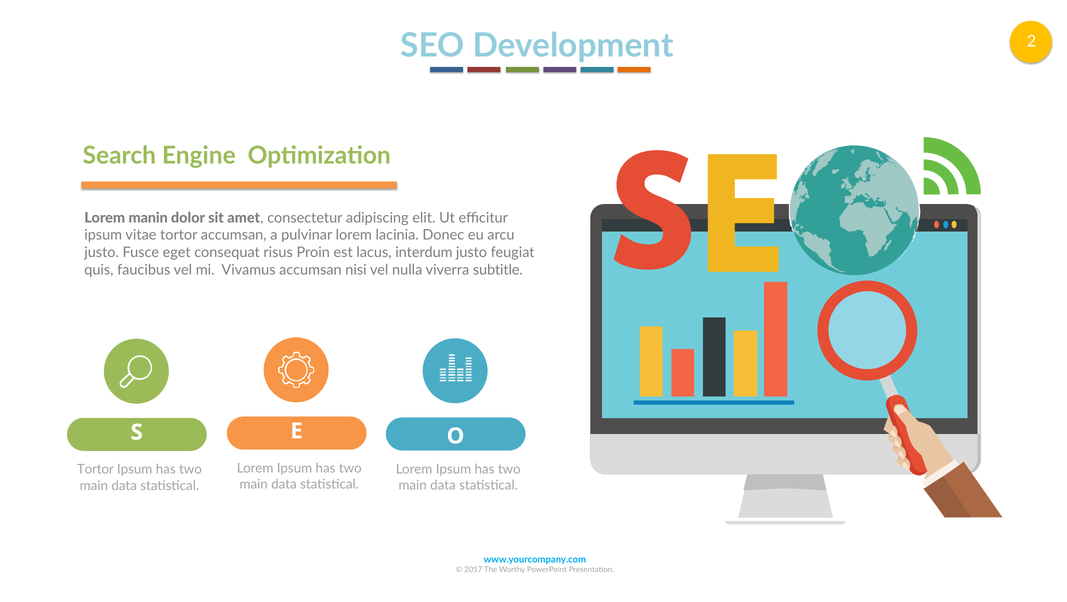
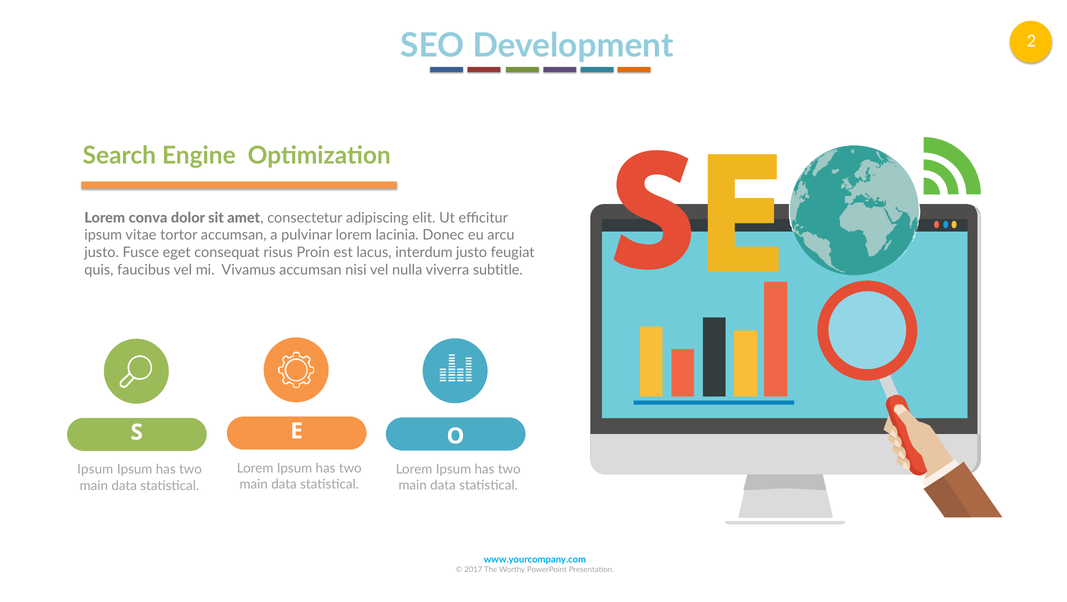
manin: manin -> conva (148, 218)
Tortor: Tortor -> Ipsum (95, 469)
